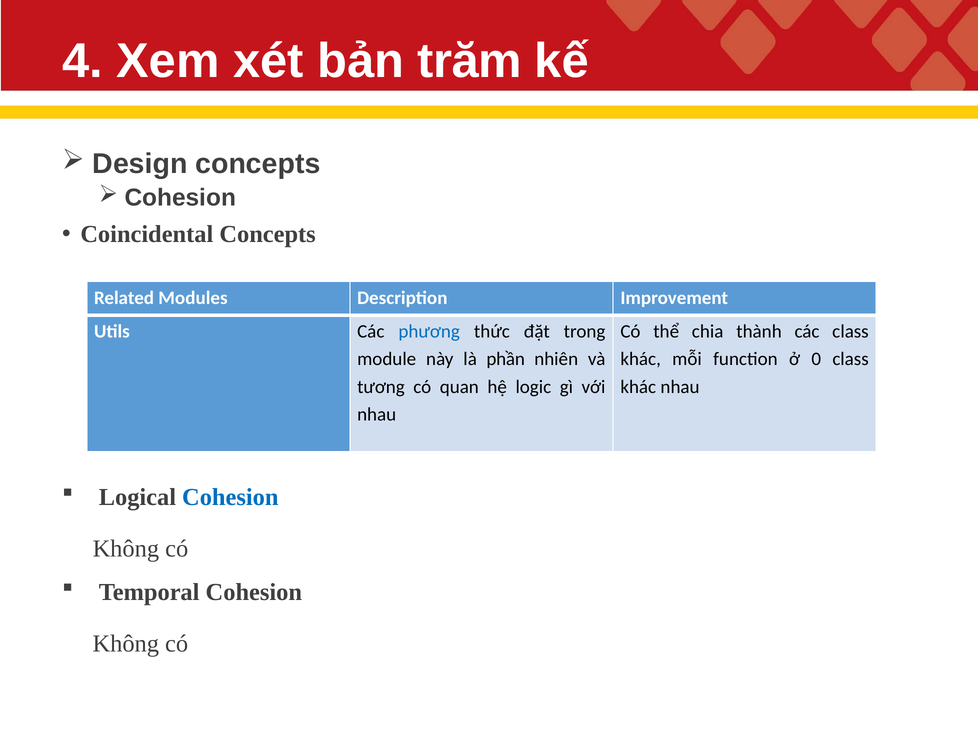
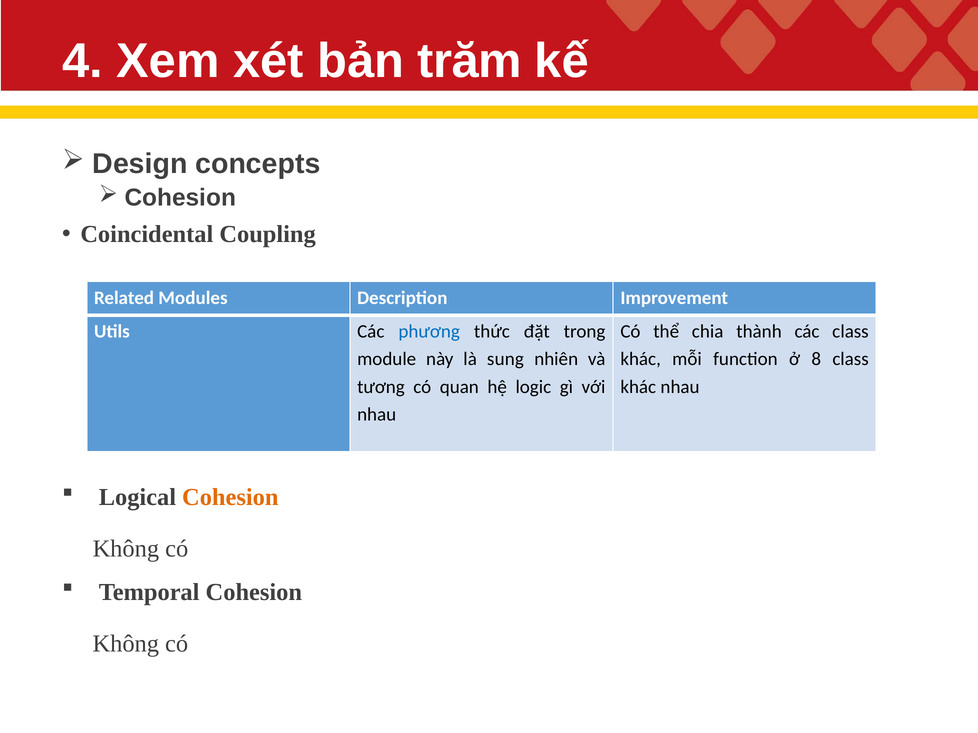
Coincidental Concepts: Concepts -> Coupling (268, 234)
phần: phần -> sung (505, 359)
0: 0 -> 8 (816, 359)
Cohesion colour: blue -> orange (230, 498)
